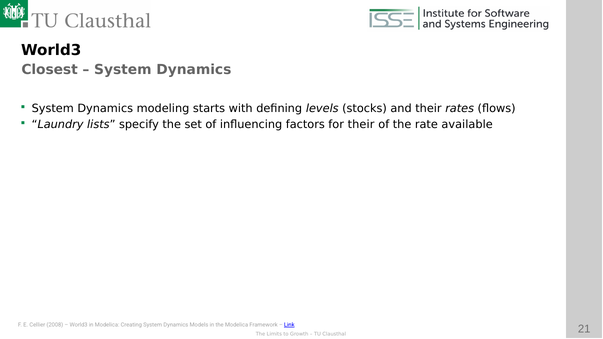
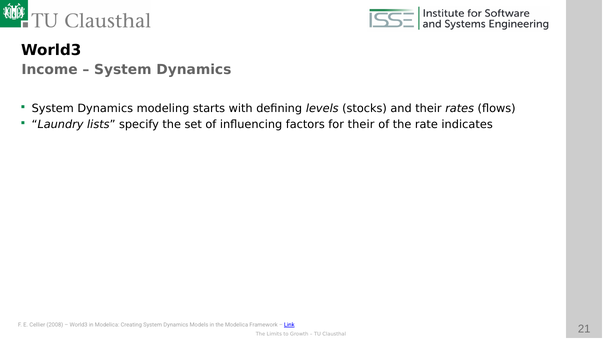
Closest: Closest -> Income (50, 70)
available: available -> indicates (467, 124)
